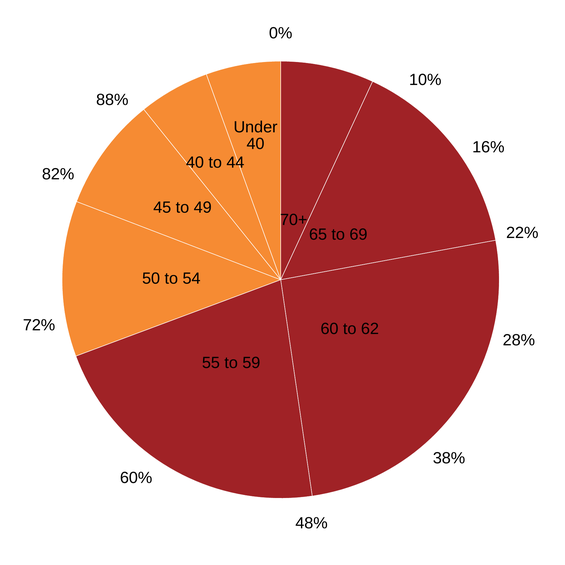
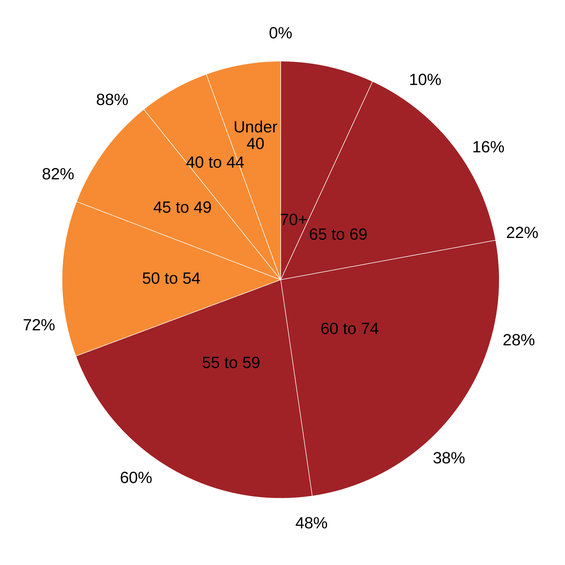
62: 62 -> 74 (370, 329)
